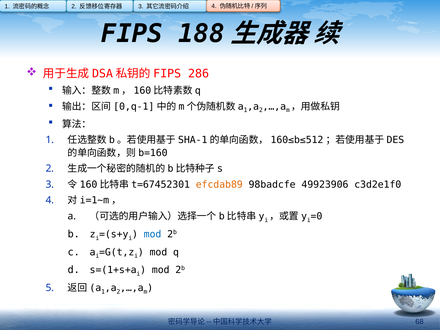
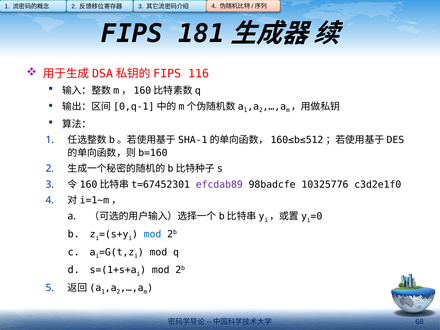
188: 188 -> 181 (201, 34)
286: 286 -> 116 (199, 74)
efcdab89 colour: orange -> purple (219, 185)
49923906: 49923906 -> 10325776 (325, 185)
